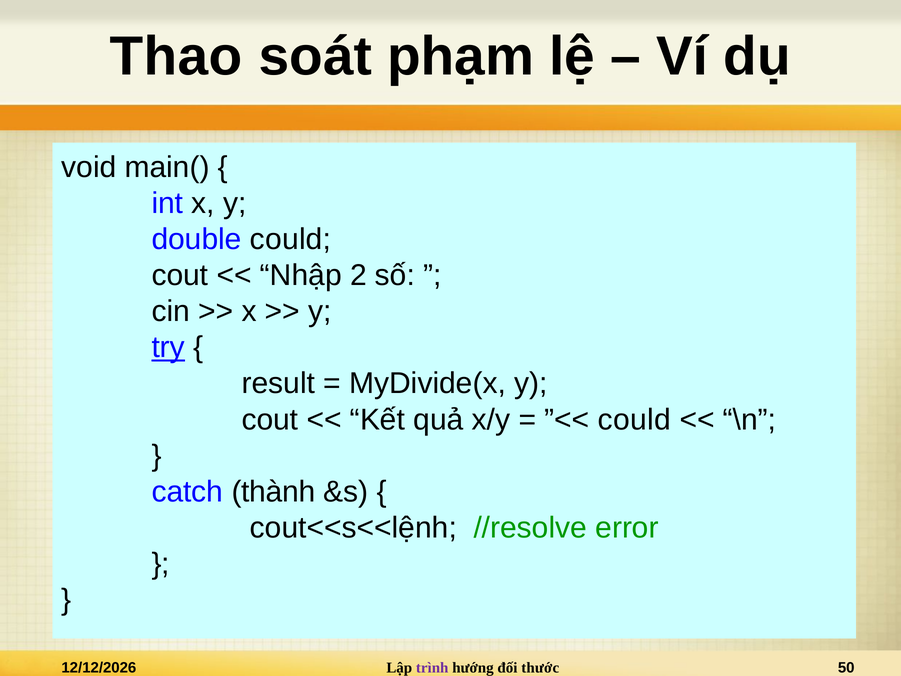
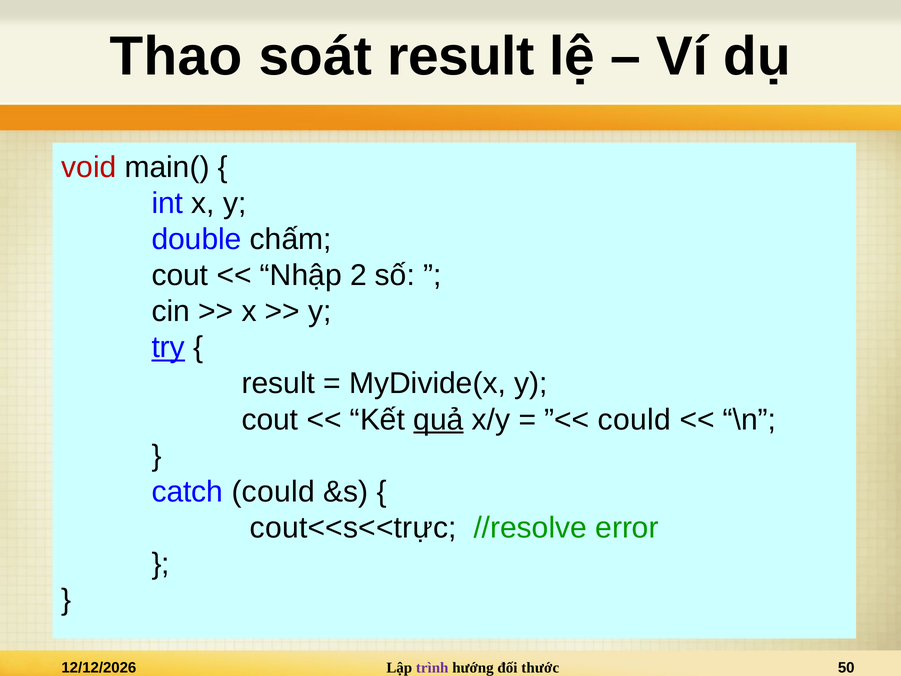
soát phạm: phạm -> result (461, 56)
void colour: black -> red (89, 167)
double could: could -> chấm (291, 239)
quả underline: none -> present (438, 419)
catch thành: thành -> could (273, 492)
cout<<s<<lệnh: cout<<s<<lệnh -> cout<<s<<trực (353, 528)
